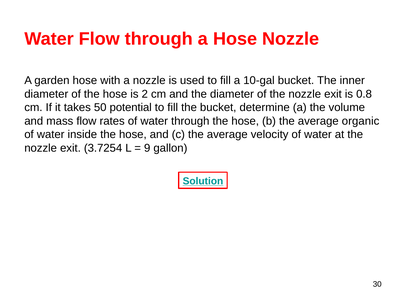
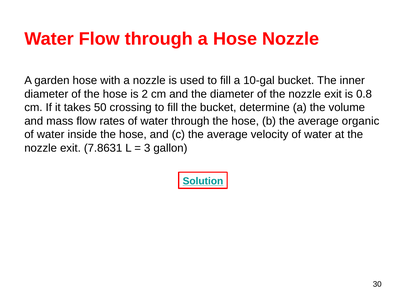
potential: potential -> crossing (131, 108)
3.7254: 3.7254 -> 7.8631 (103, 148)
9: 9 -> 3 (147, 148)
